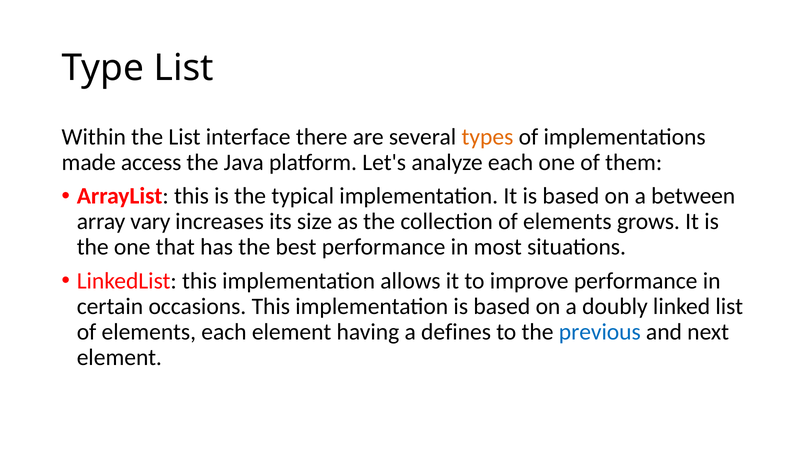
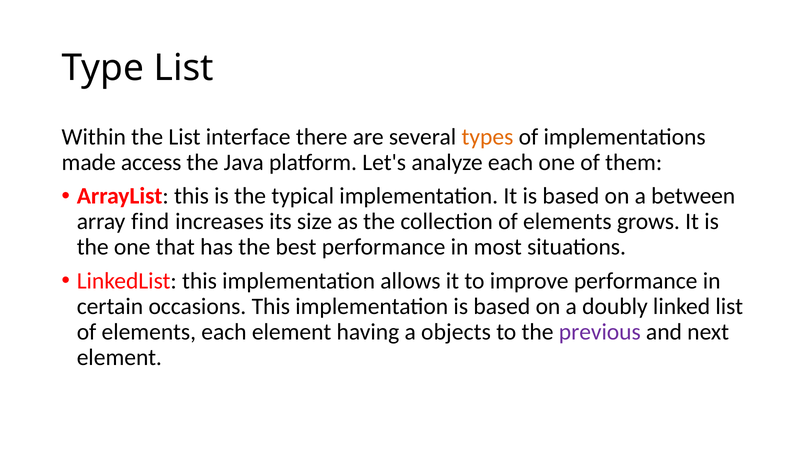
vary: vary -> find (150, 221)
defines: defines -> objects (456, 332)
previous colour: blue -> purple (600, 332)
